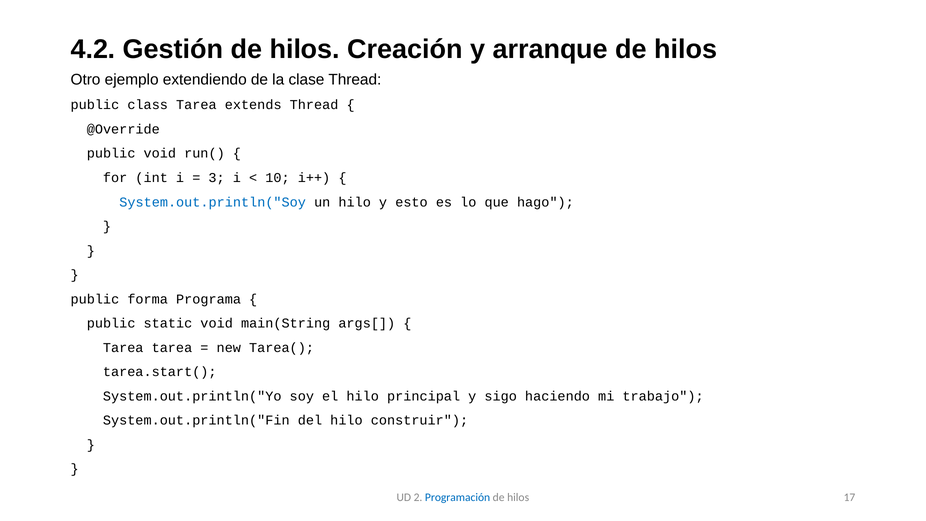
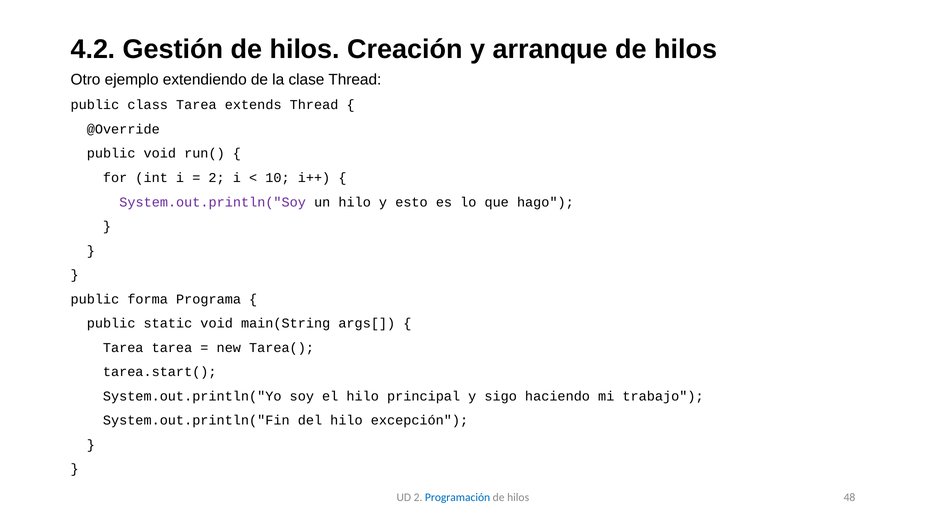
3: 3 -> 2 (217, 178)
System.out.println("Soy colour: blue -> purple (213, 202)
construir: construir -> excepción (419, 420)
17: 17 -> 48 (850, 497)
